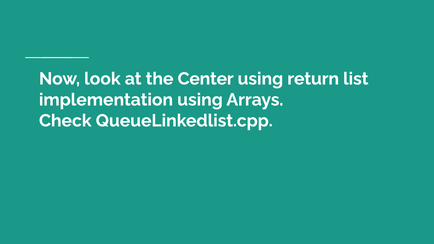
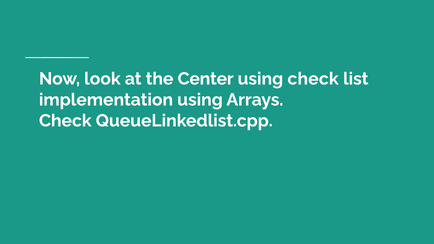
using return: return -> check (313, 79)
